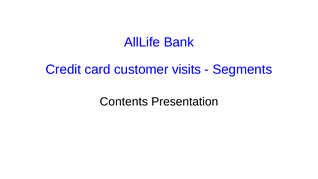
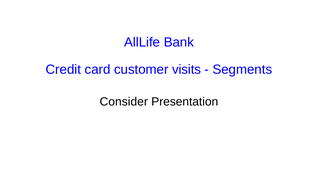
Contents: Contents -> Consider (124, 102)
